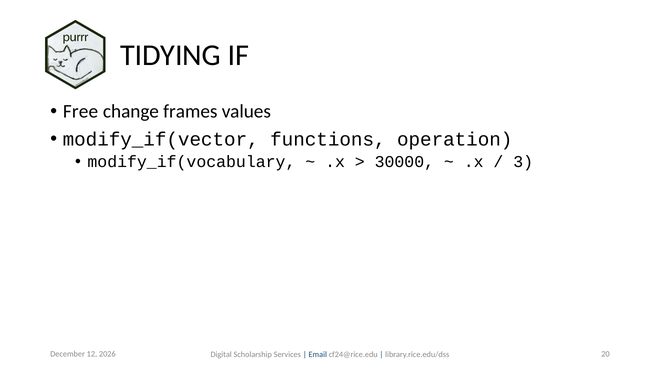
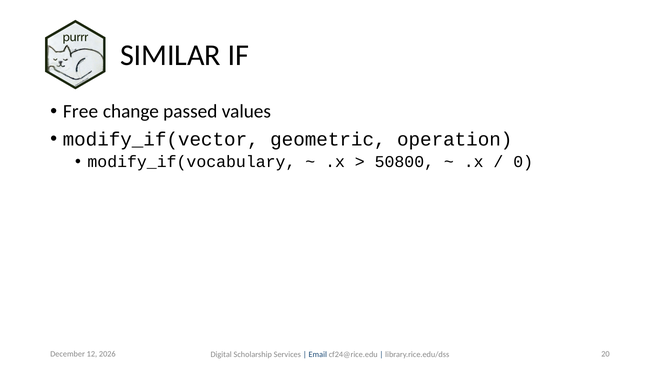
TIDYING: TIDYING -> SIMILAR (170, 55)
frames: frames -> passed (190, 112)
functions: functions -> geometric (328, 139)
30000: 30000 -> 50800 (404, 162)
3: 3 -> 0 (523, 162)
